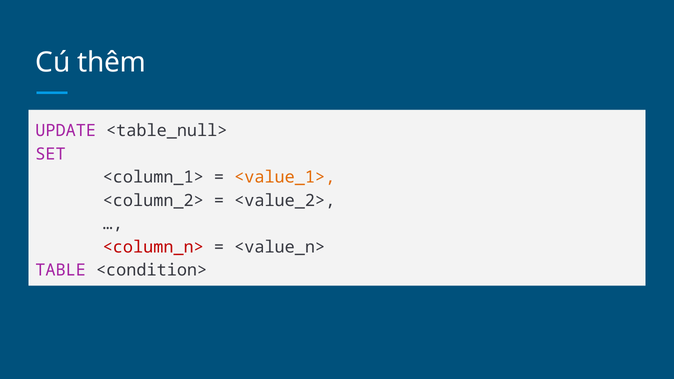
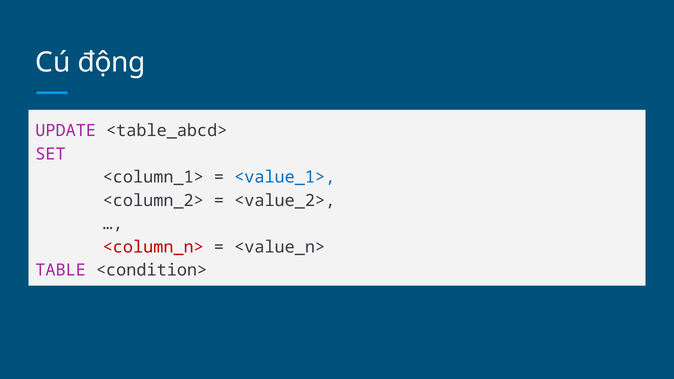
thêm: thêm -> động (112, 63)
<table_null>: <table_null> -> <table_abcd> (167, 131)
<value_1> colour: orange -> blue (285, 177)
